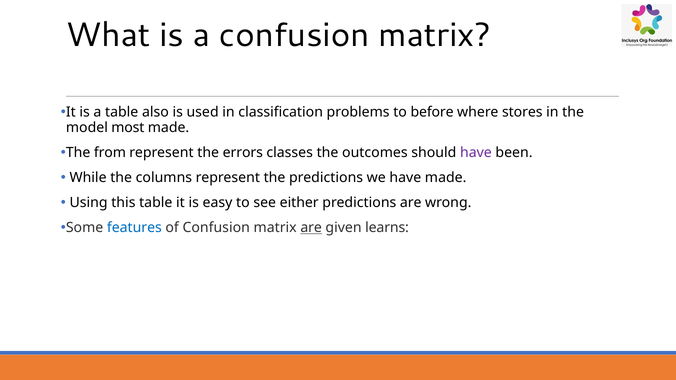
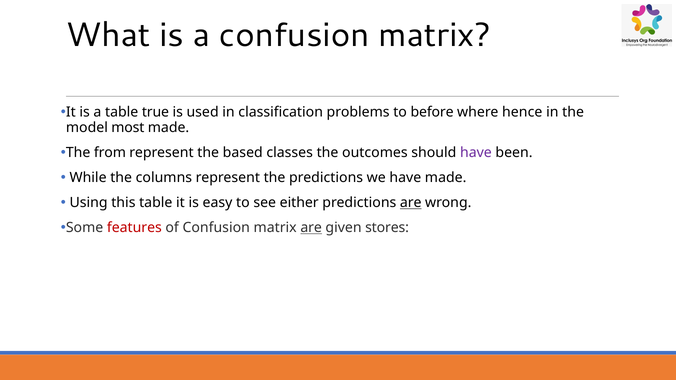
also: also -> true (155, 112)
stores: stores -> hence (522, 112)
errors: errors -> based (243, 153)
are underline: none -> present (411, 203)
features colour: blue -> red (134, 228)
learns: learns -> stores (387, 228)
